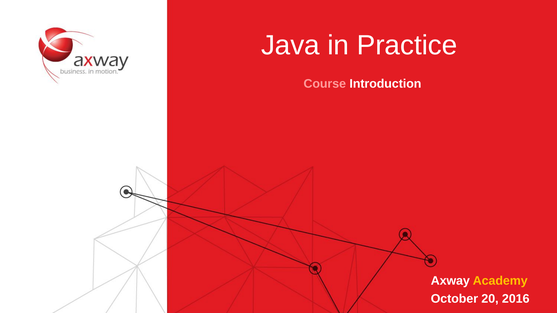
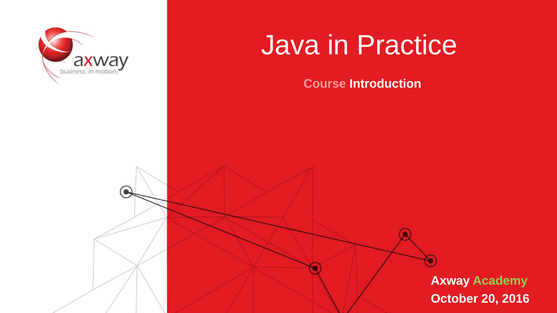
Academy colour: yellow -> light green (500, 281)
